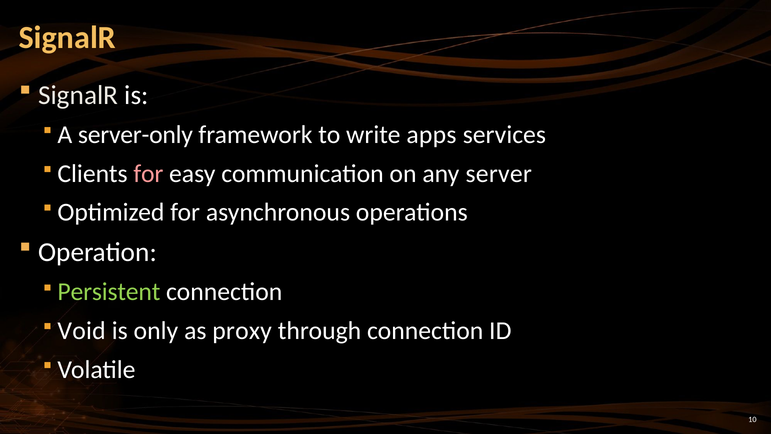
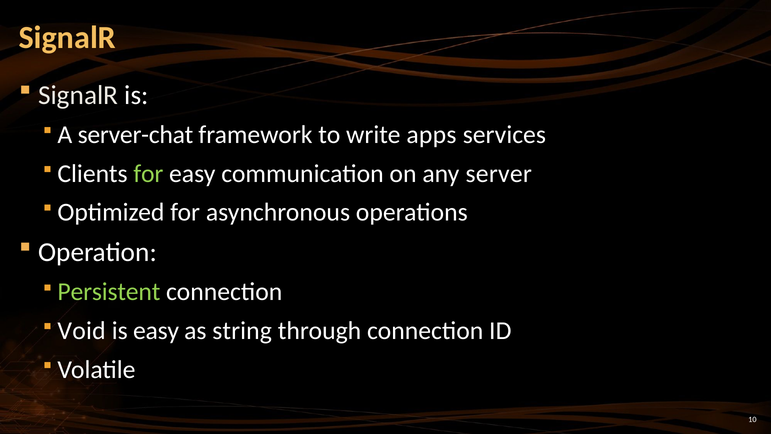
server-only: server-only -> server-chat (135, 135)
for colour: pink -> light green (148, 173)
is only: only -> easy (156, 331)
proxy: proxy -> string (242, 331)
